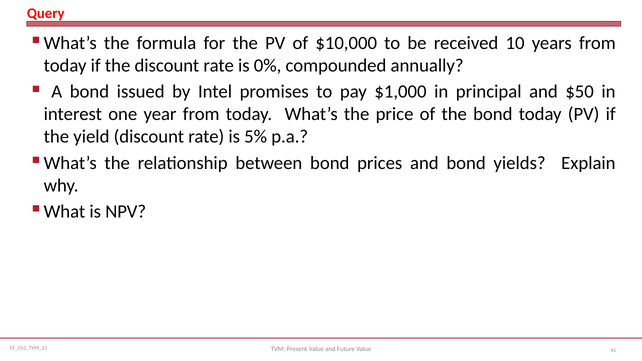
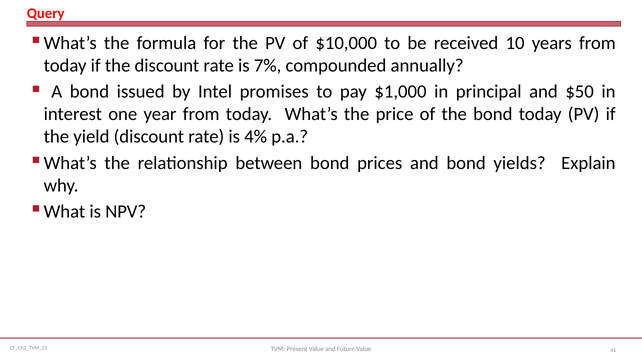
0%: 0% -> 7% (268, 65)
5%: 5% -> 4% (256, 137)
